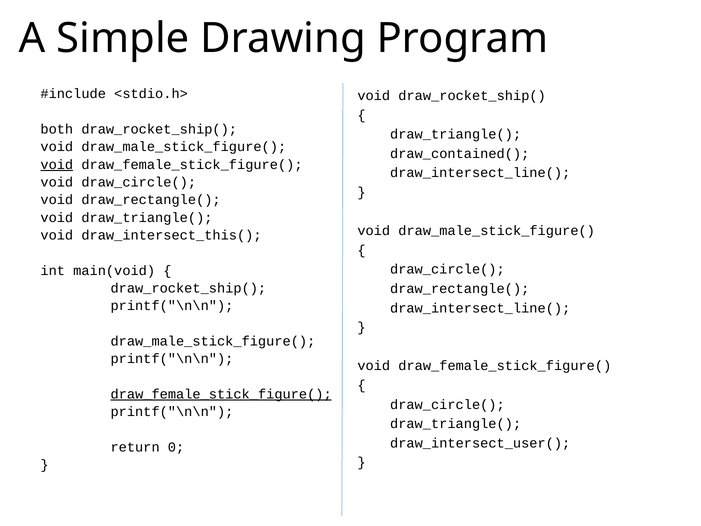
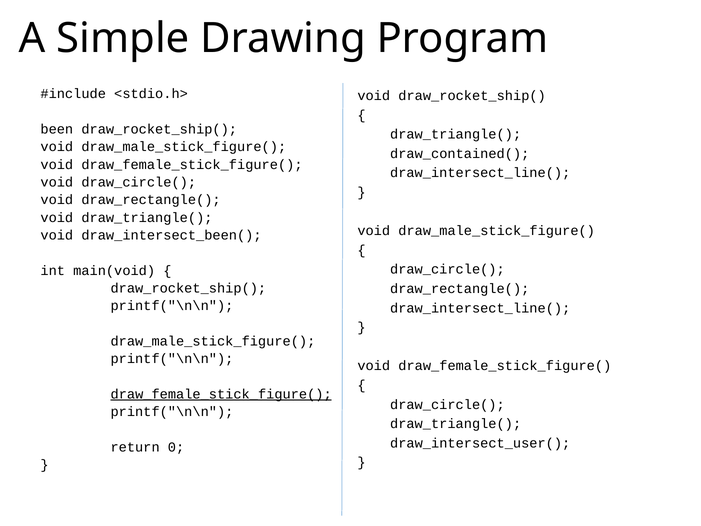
both: both -> been (57, 129)
void underline: present -> none (57, 164)
draw_intersect_this(: draw_intersect_this( -> draw_intersect_been( (172, 235)
